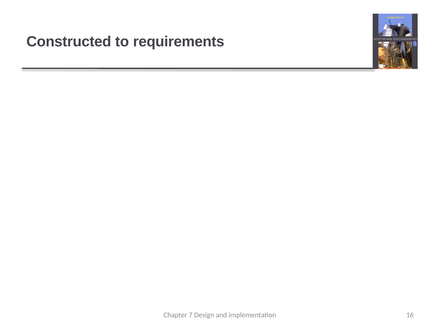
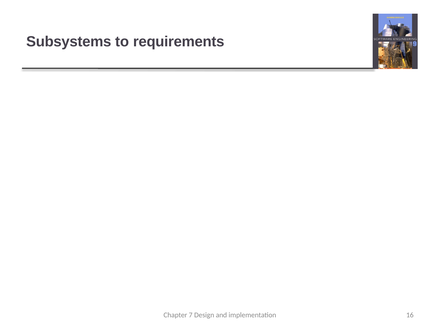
Constructed: Constructed -> Subsystems (69, 42)
